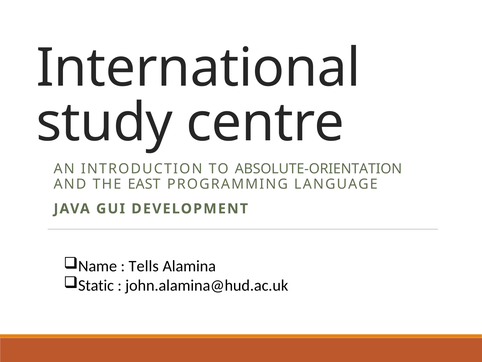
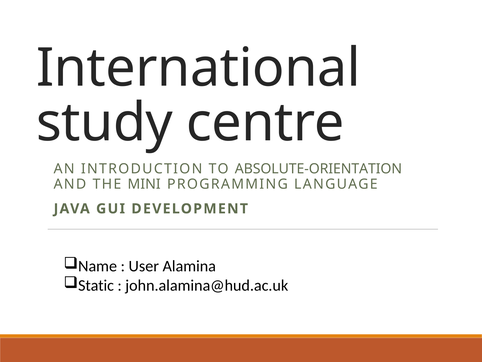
EAST: EAST -> MINI (144, 184)
Tells: Tells -> User (144, 266)
